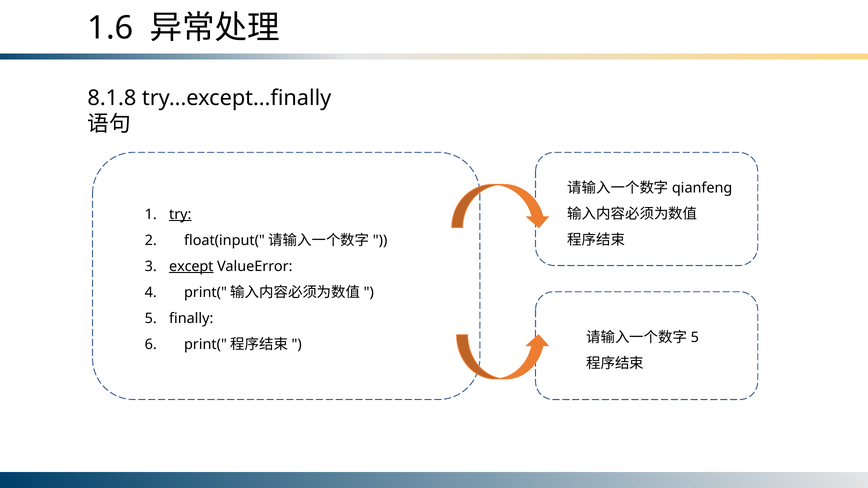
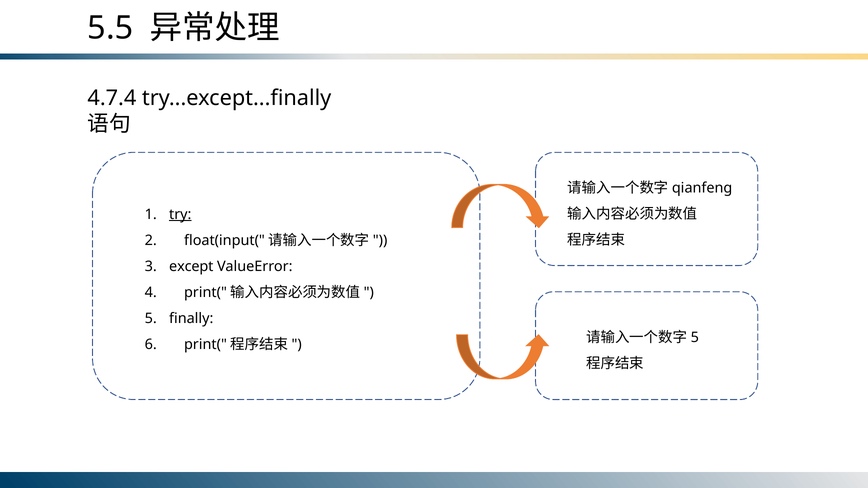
1.6: 1.6 -> 5.5 (110, 28)
8.1.8: 8.1.8 -> 4.7.4 (112, 98)
except underline: present -> none (191, 266)
